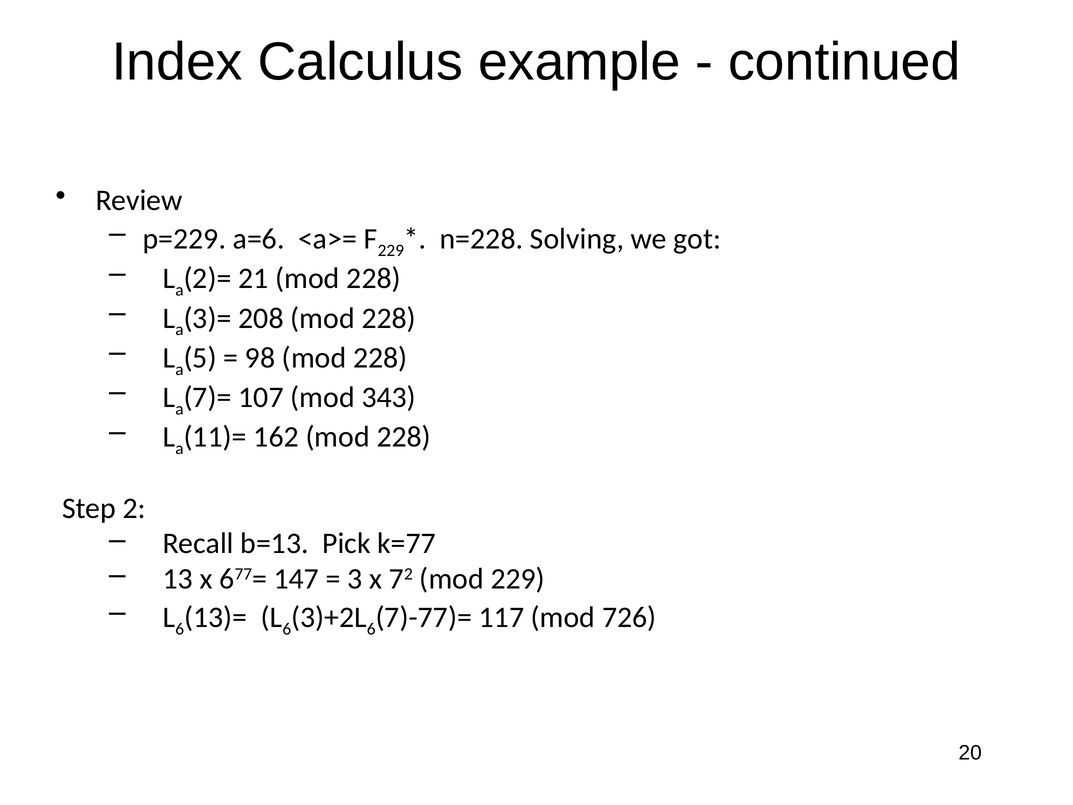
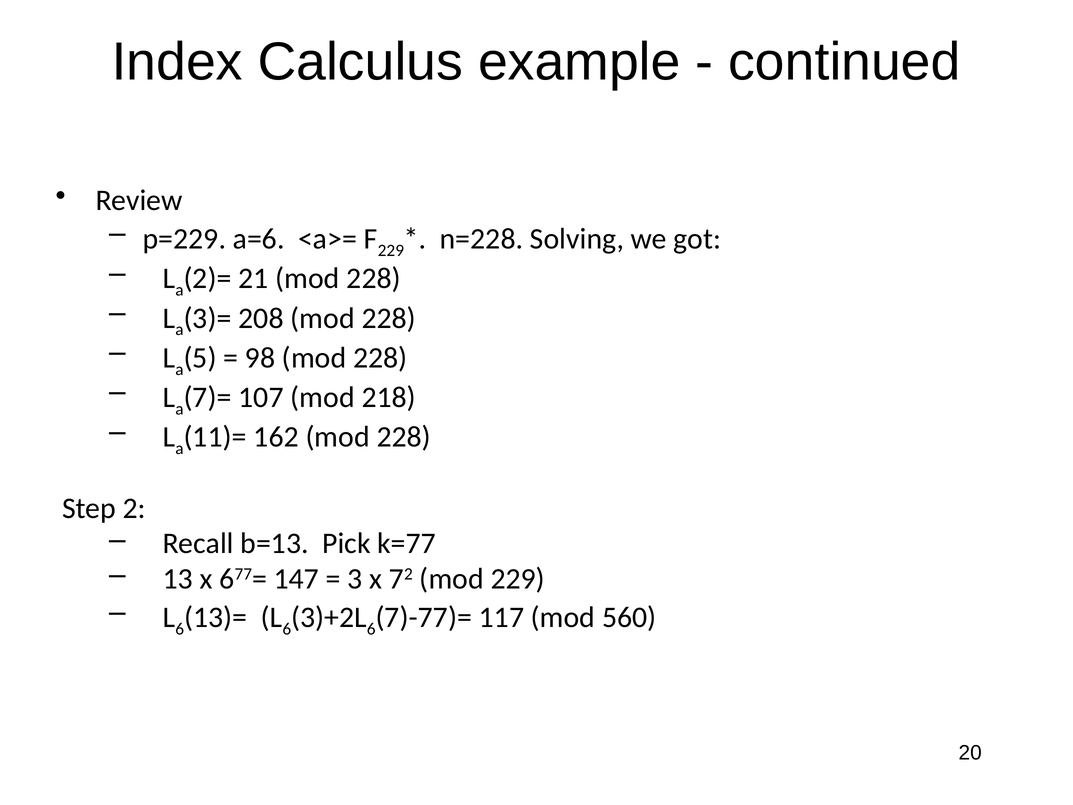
343: 343 -> 218 (389, 397)
726: 726 -> 560 (629, 617)
